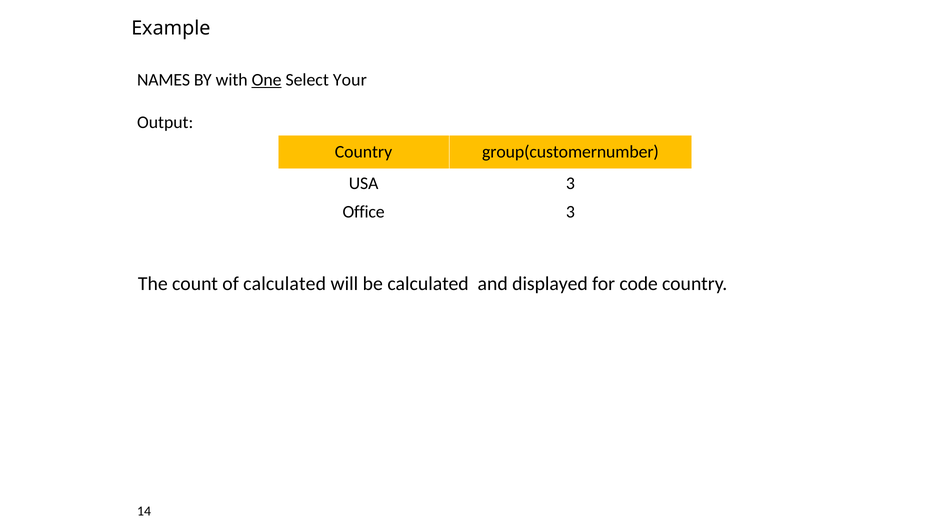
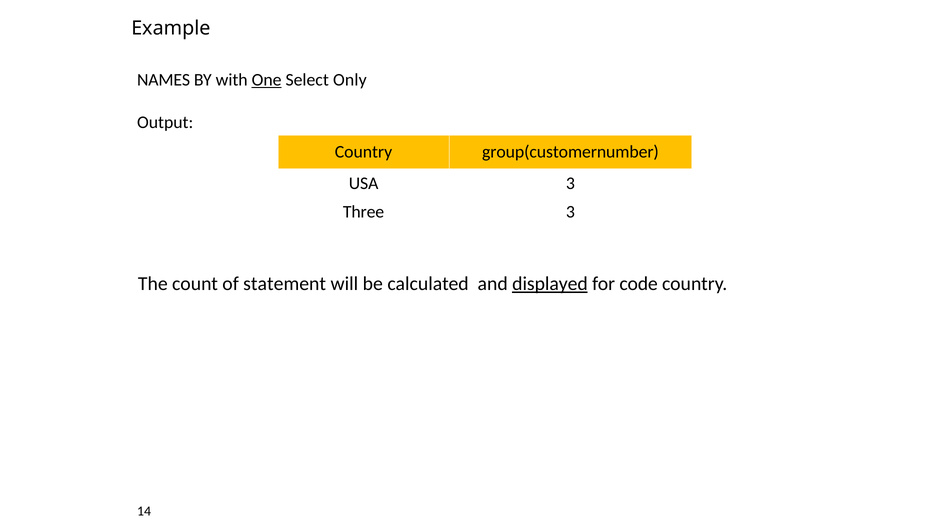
Your: Your -> Only (350, 80)
Office: Office -> Three (364, 212)
of calculated: calculated -> statement (285, 284)
displayed underline: none -> present (550, 284)
